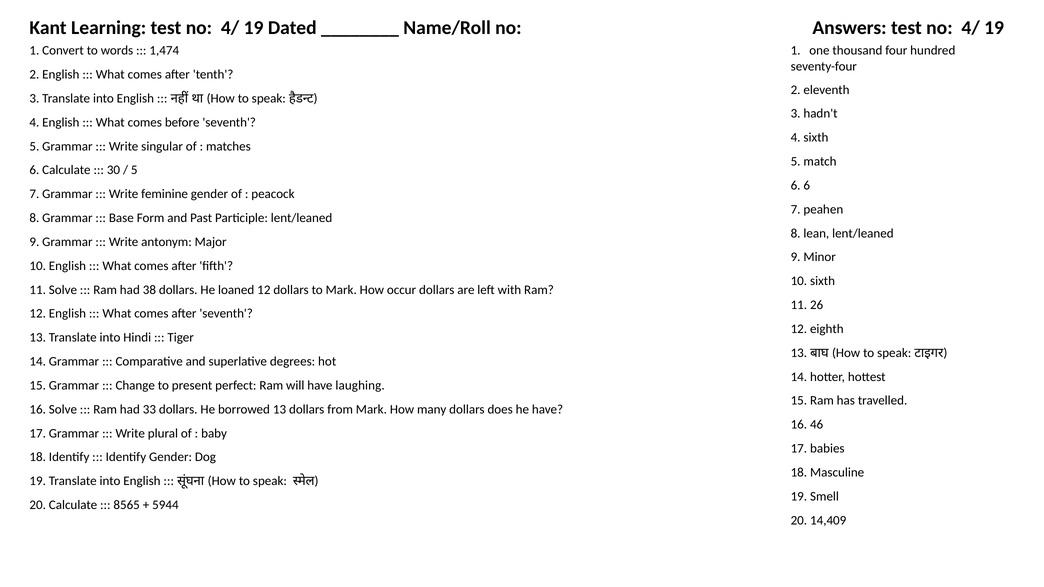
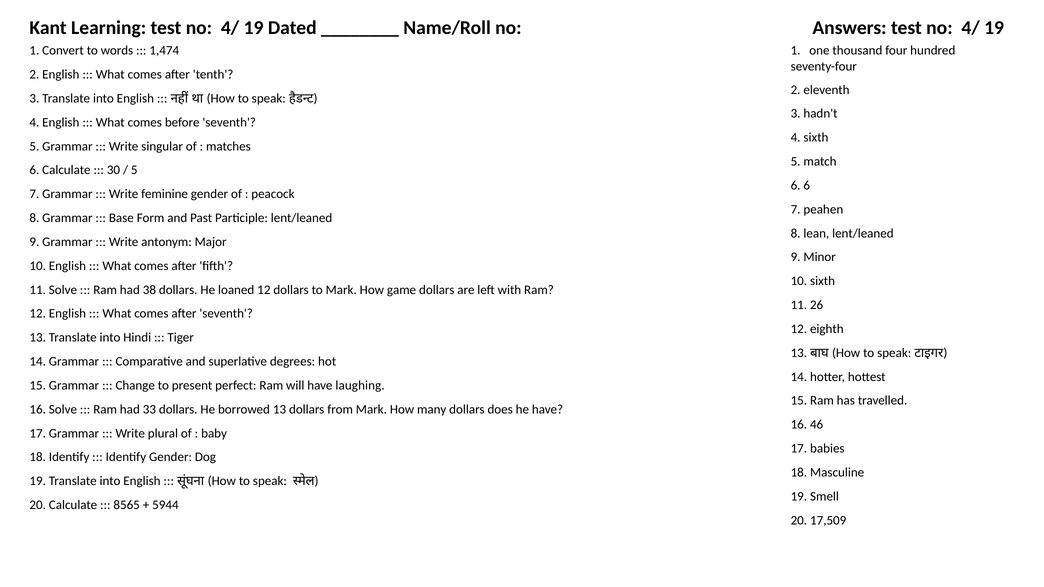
occur: occur -> game (402, 290)
14,409: 14,409 -> 17,509 (828, 520)
